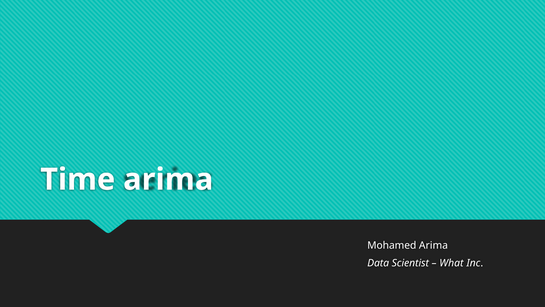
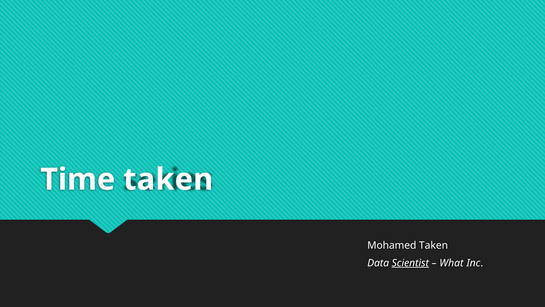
Time arima: arima -> taken (168, 179)
Mohamed Arima: Arima -> Taken (434, 245)
Scientist underline: none -> present (410, 263)
